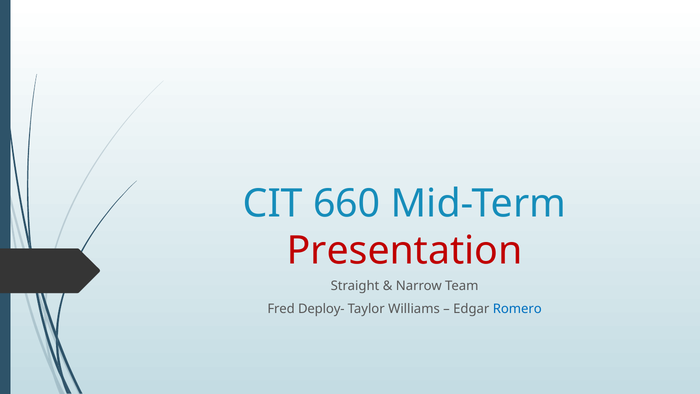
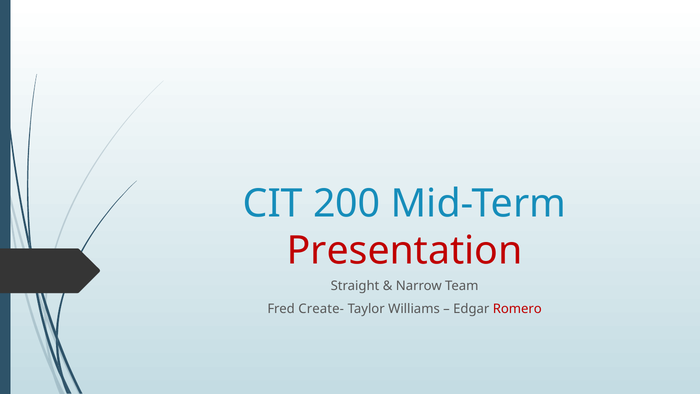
660: 660 -> 200 (347, 204)
Deploy-: Deploy- -> Create- (321, 309)
Romero colour: blue -> red (517, 309)
